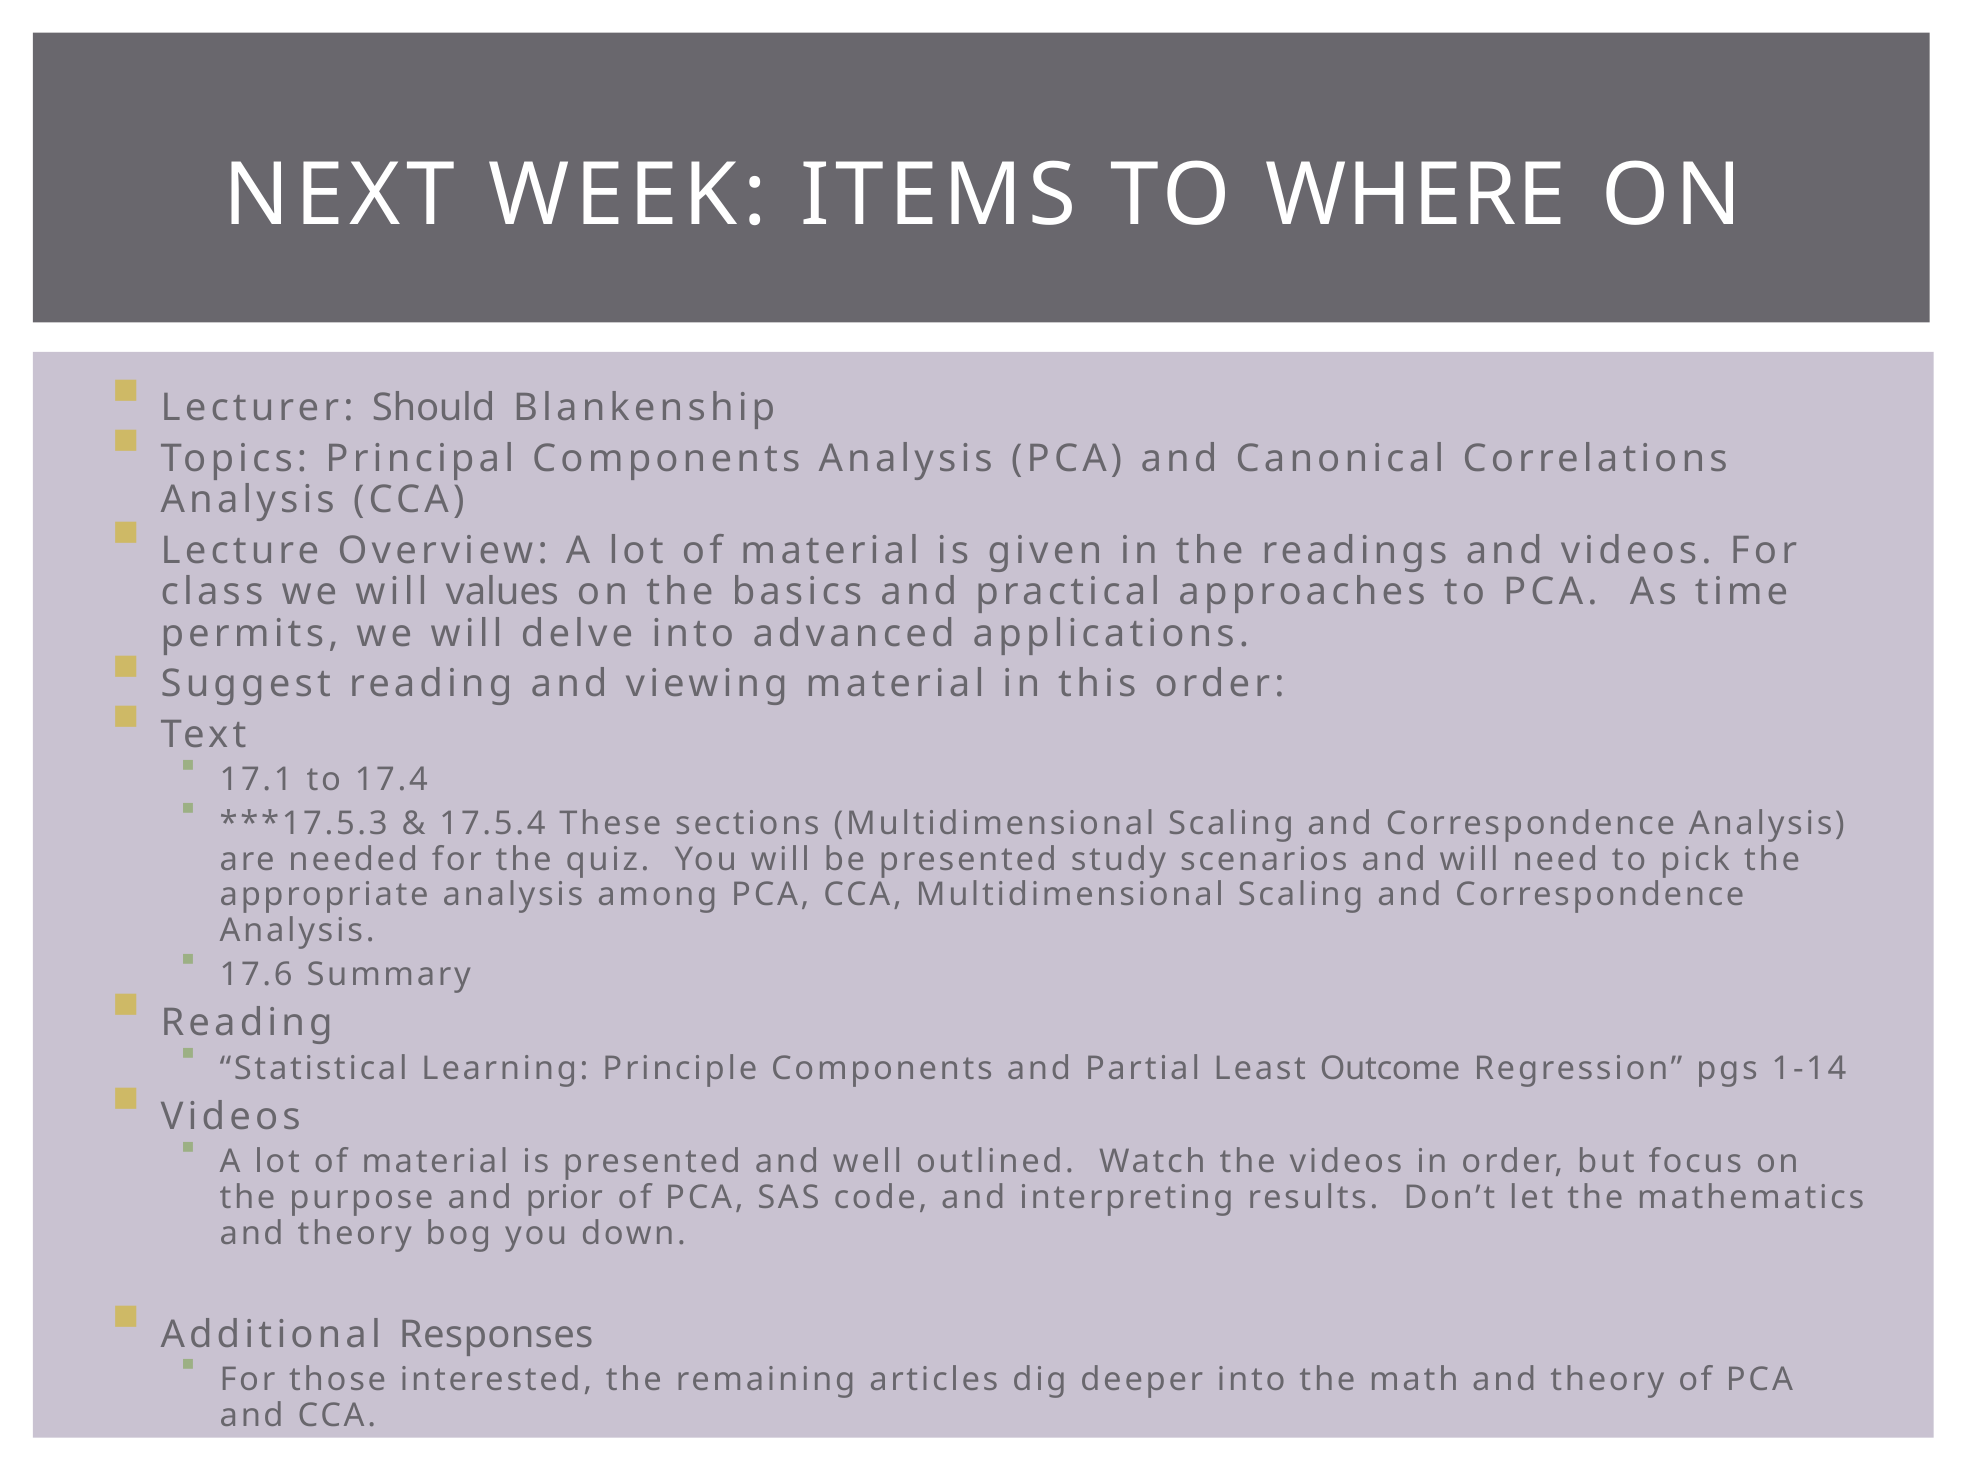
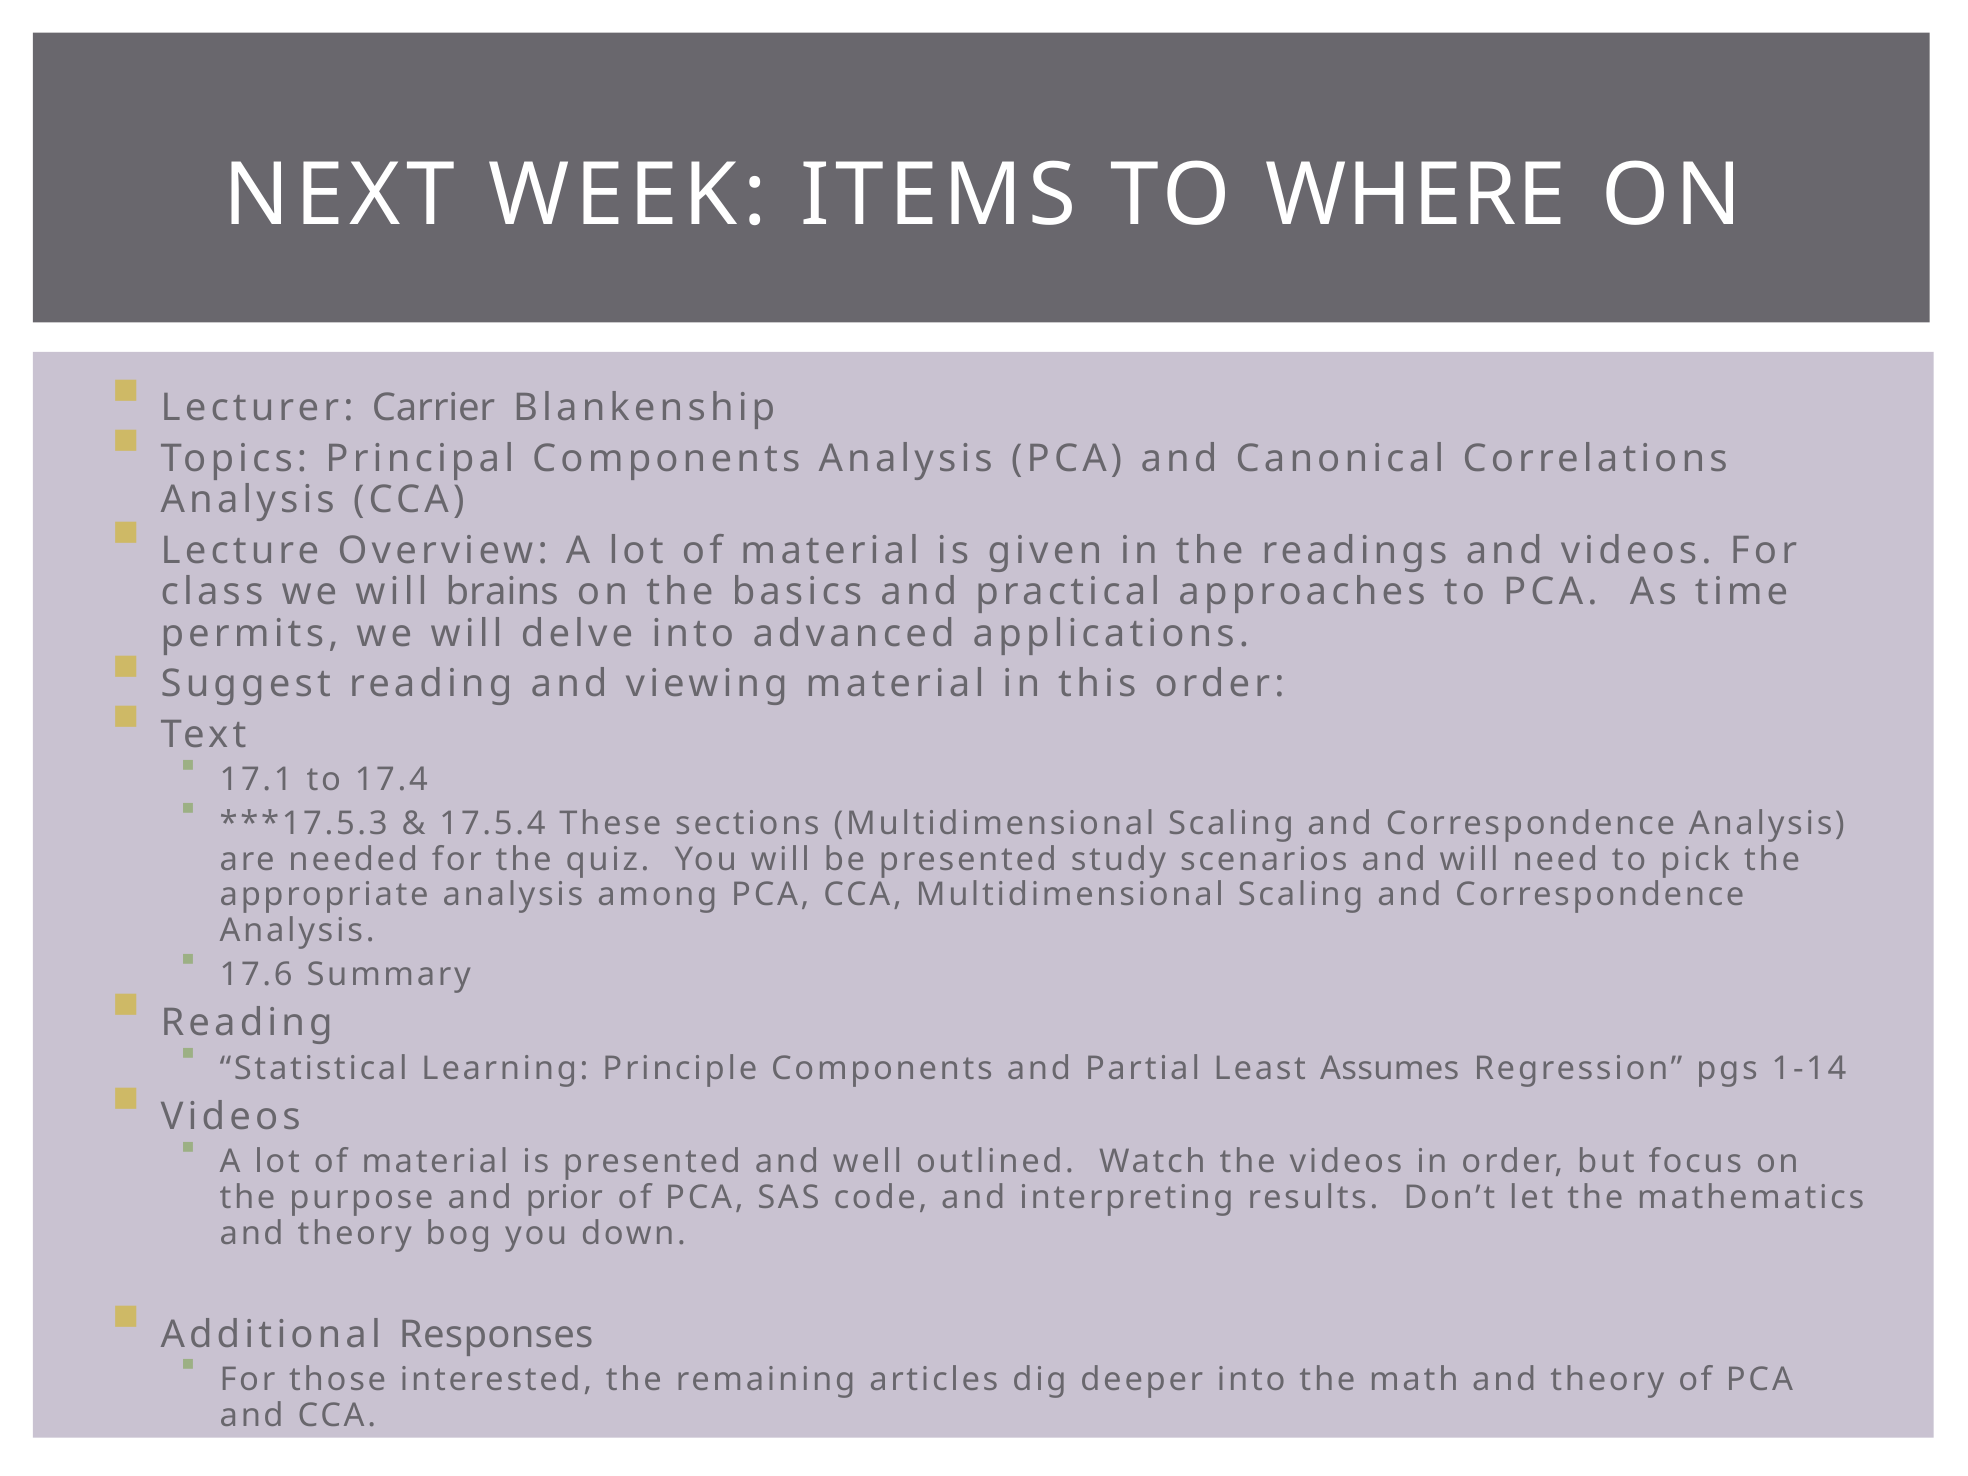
Should: Should -> Carrier (434, 408)
values: values -> brains (502, 592)
Outcome: Outcome -> Assumes (1390, 1068)
